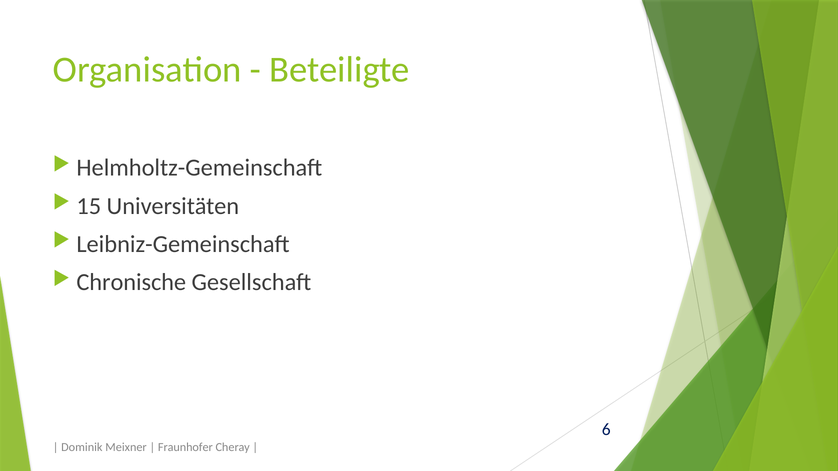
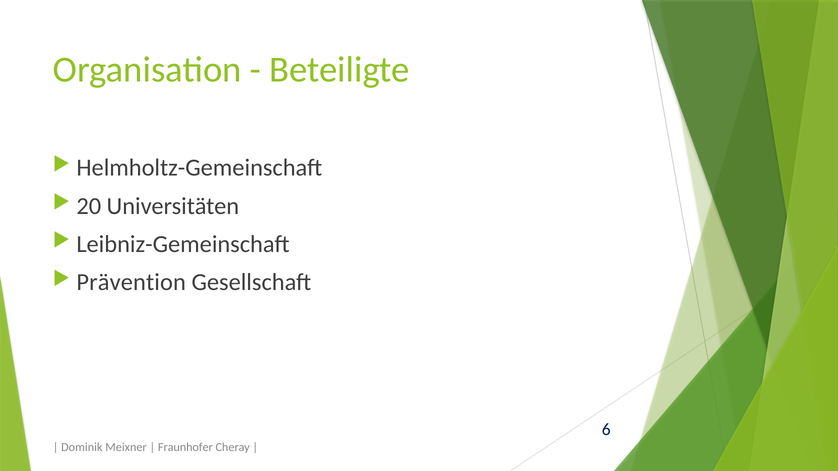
15: 15 -> 20 (89, 206)
Chronische: Chronische -> Prävention (131, 282)
